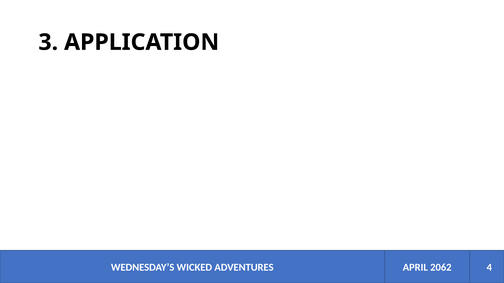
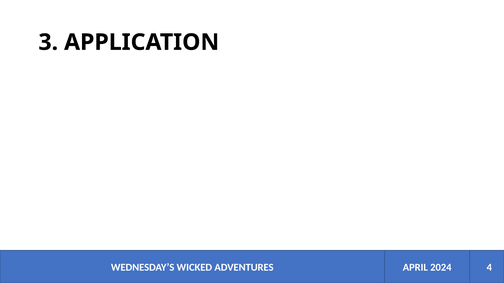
2062: 2062 -> 2024 (441, 268)
